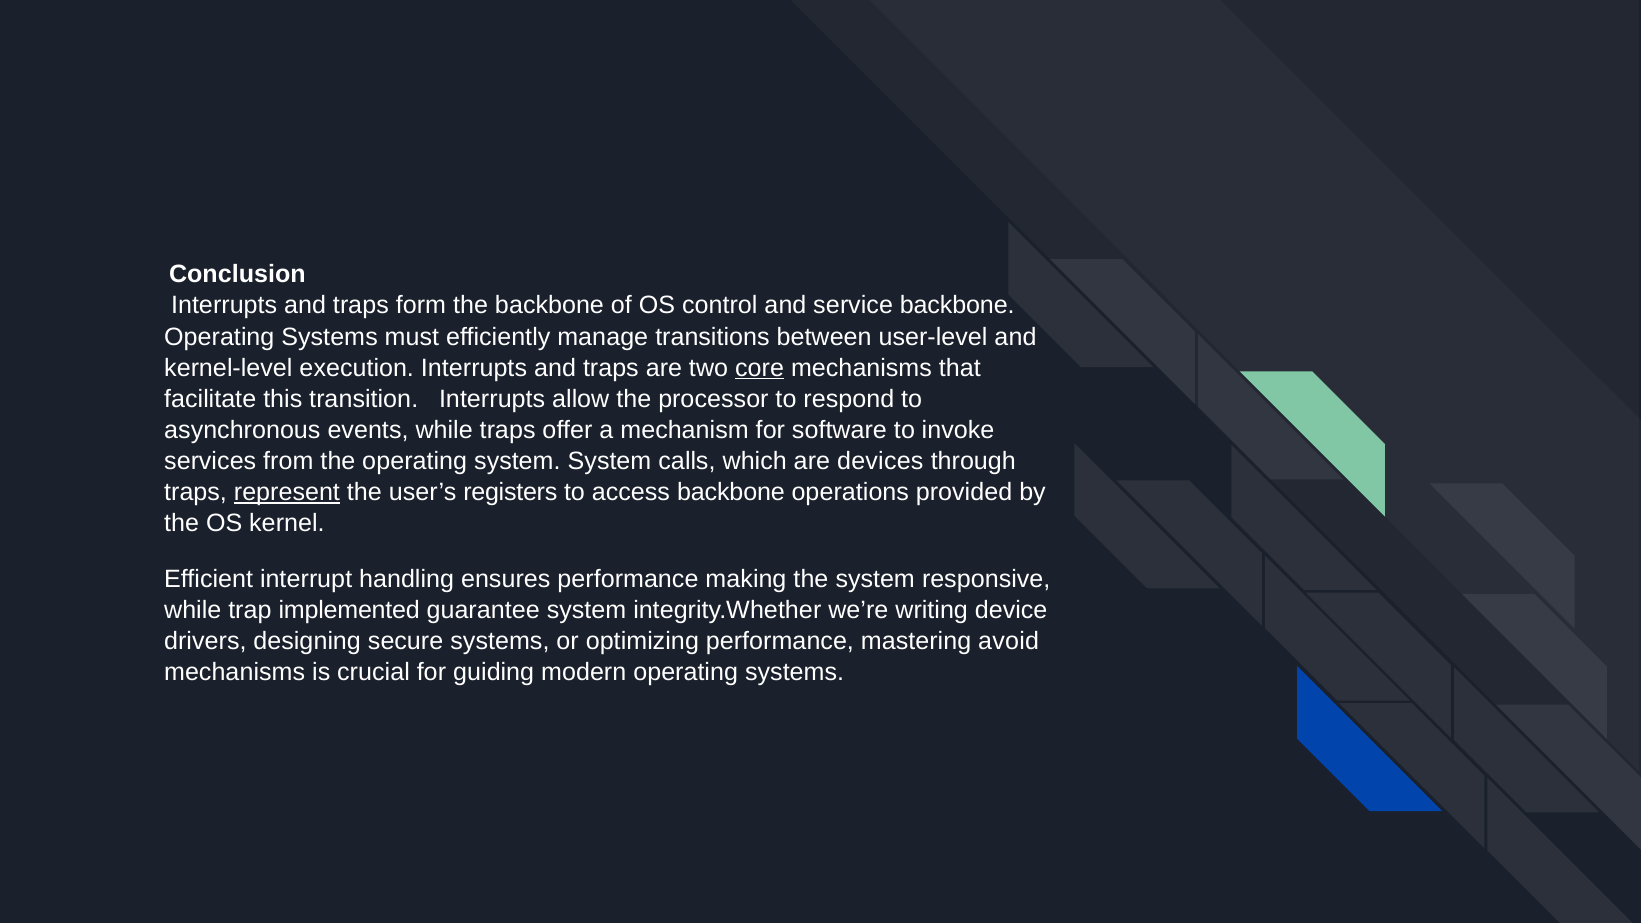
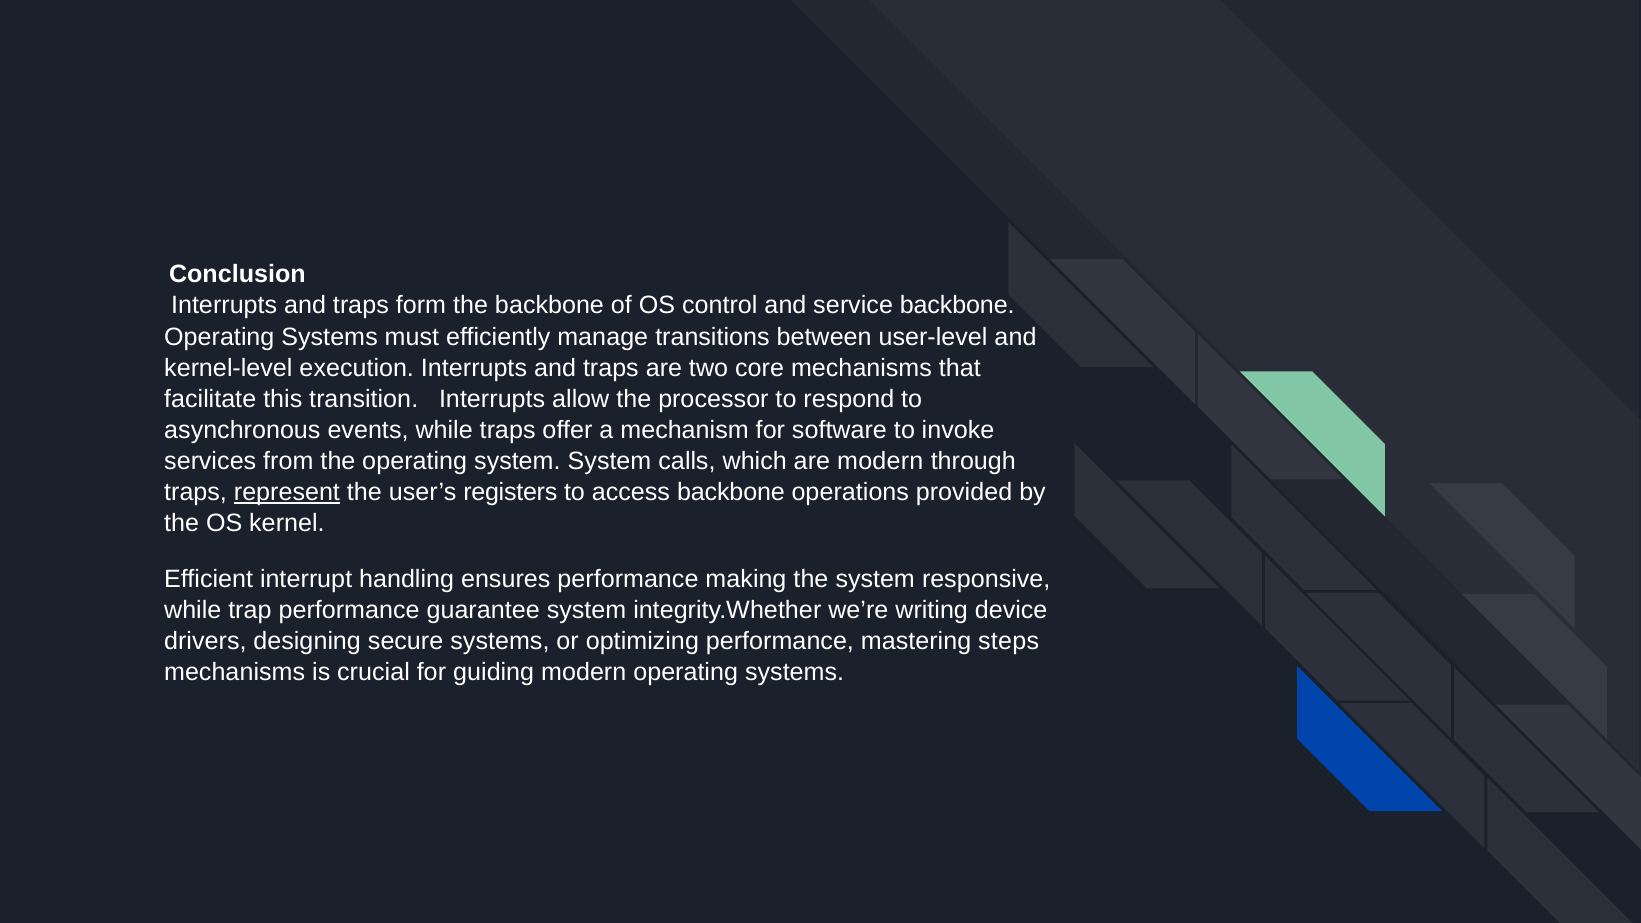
core underline: present -> none (760, 368)
are devices: devices -> modern (880, 461)
trap implemented: implemented -> performance (349, 610)
avoid: avoid -> steps (1009, 642)
